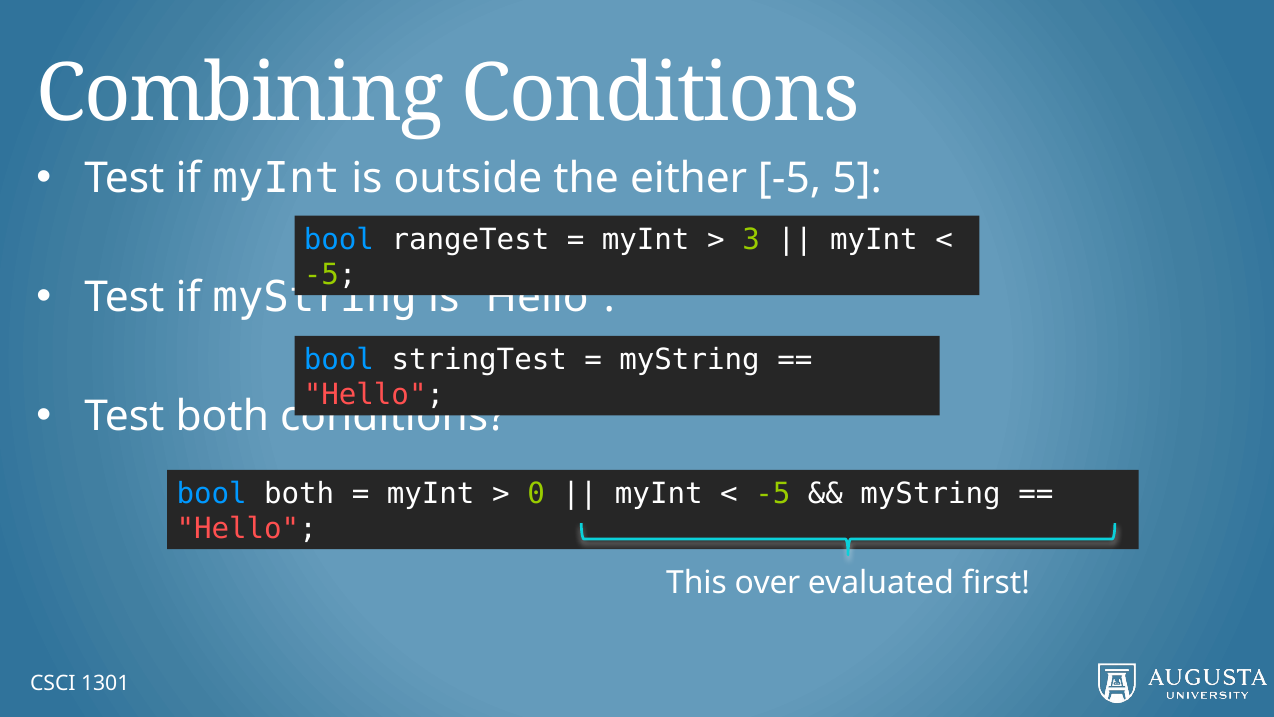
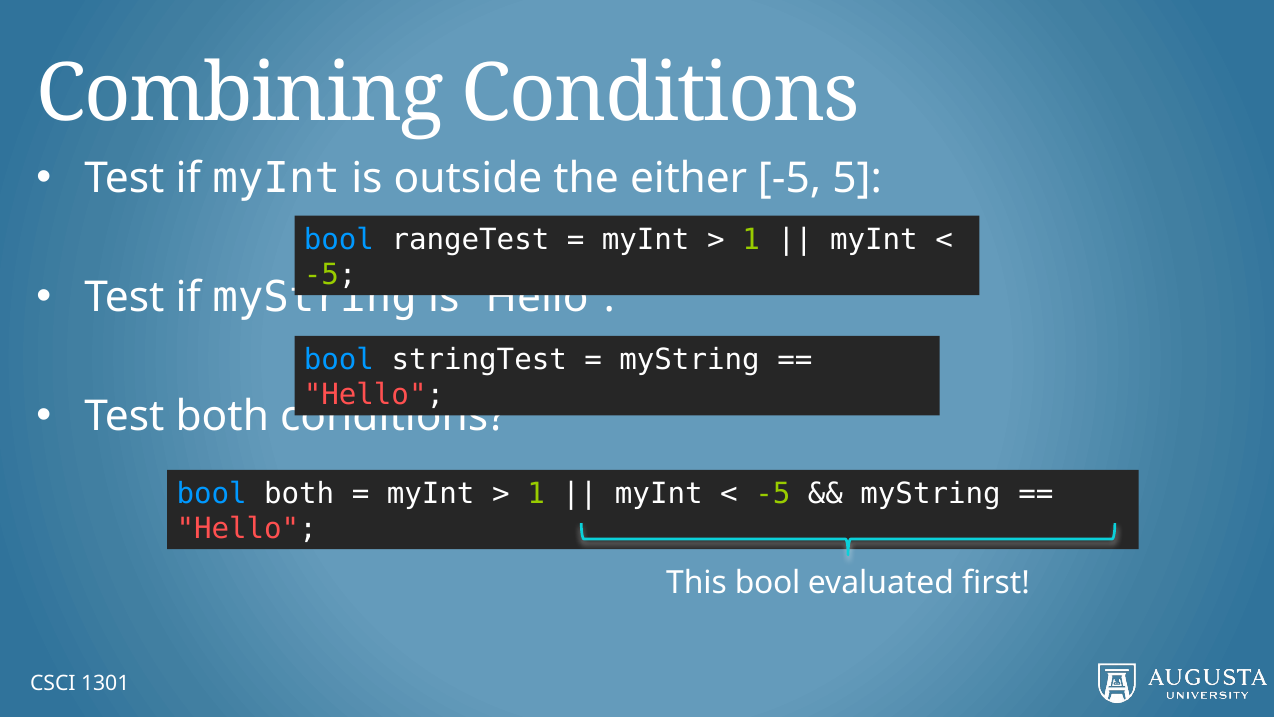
3: 3 -> 1 (751, 240)
0: 0 -> 1 (536, 494)
This over: over -> bool (768, 583)
